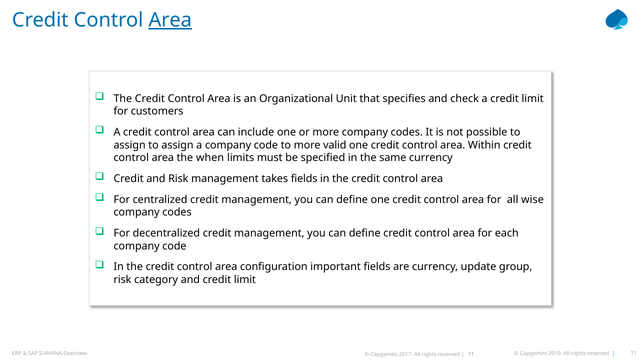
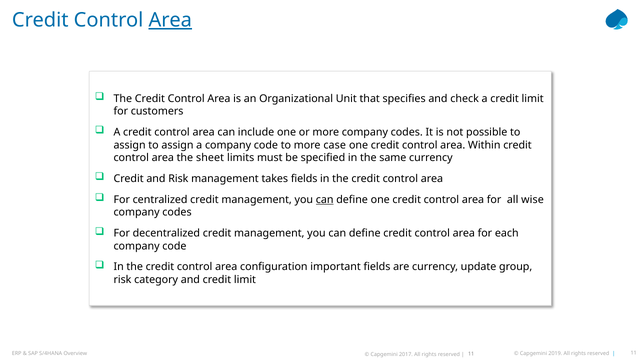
valid: valid -> case (335, 145)
when: when -> sheet (210, 158)
can underline: none -> present (325, 200)
